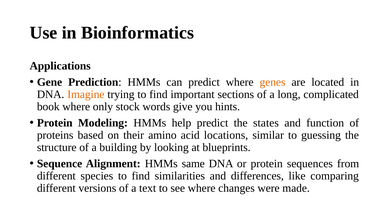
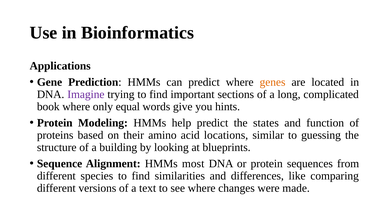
Imagine colour: orange -> purple (86, 94)
stock: stock -> equal (128, 106)
same: same -> most (193, 164)
